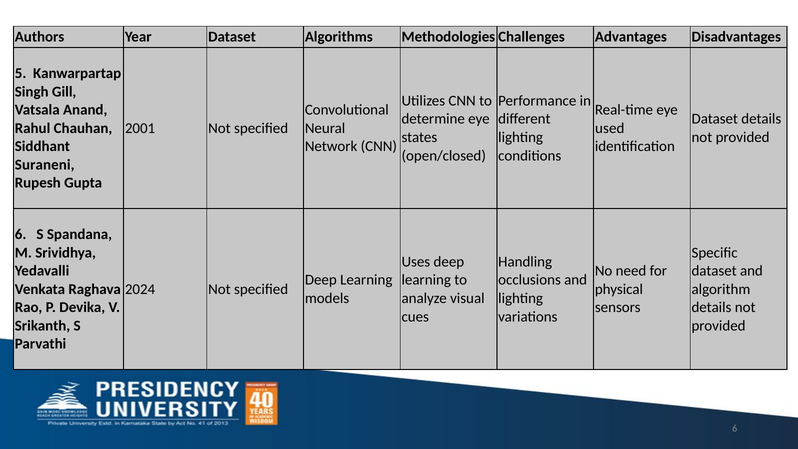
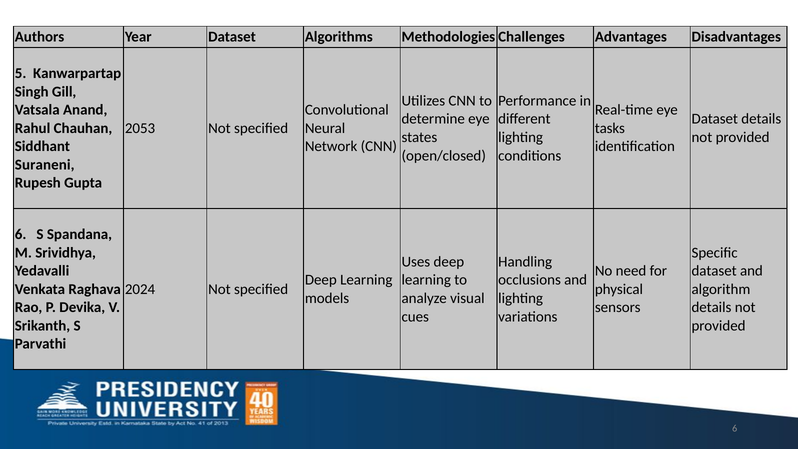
2001: 2001 -> 2053 (140, 128)
used: used -> tasks (610, 128)
